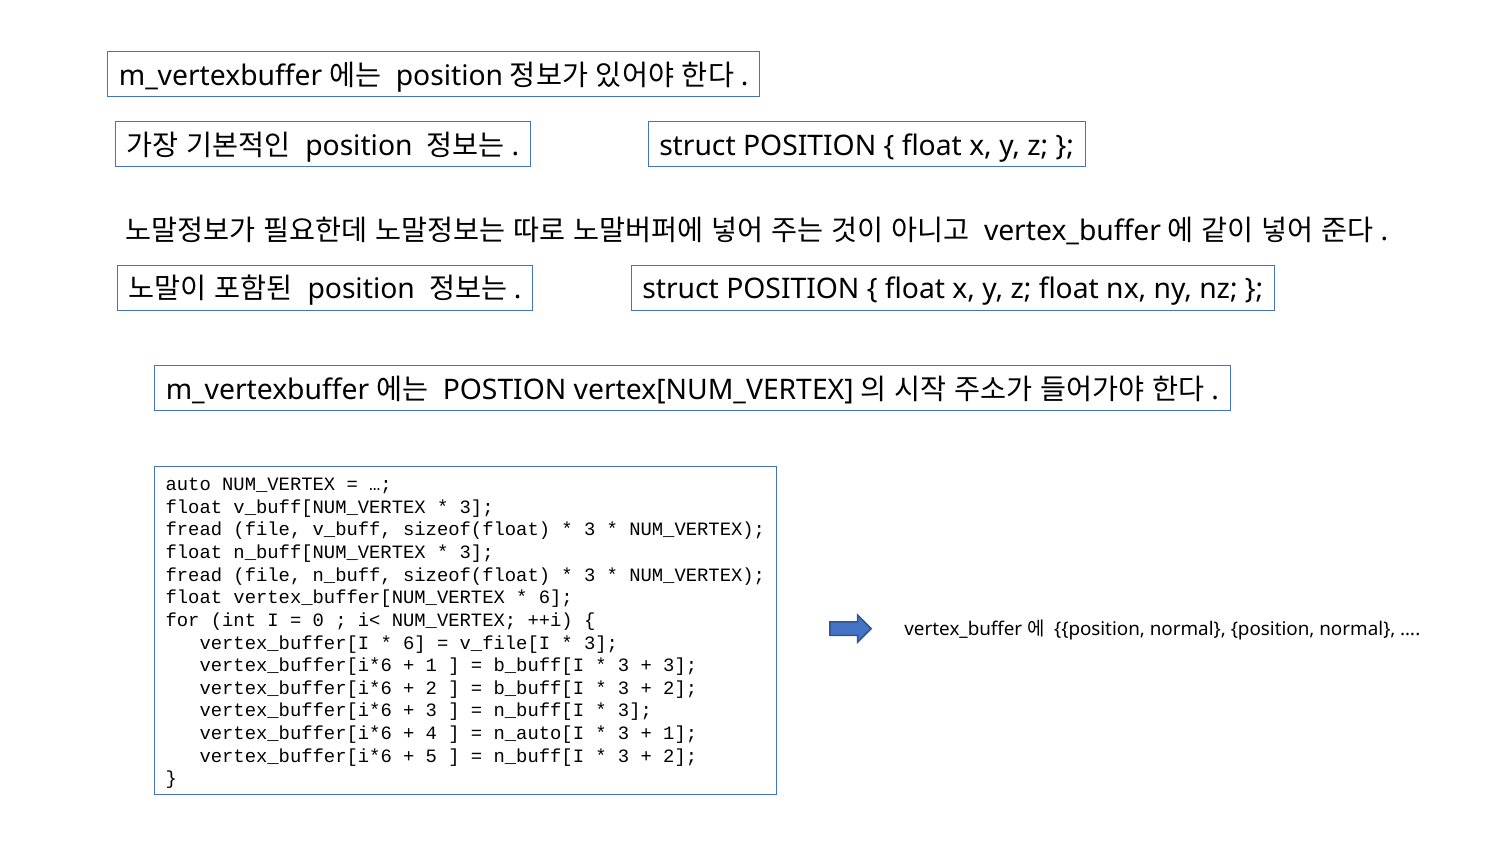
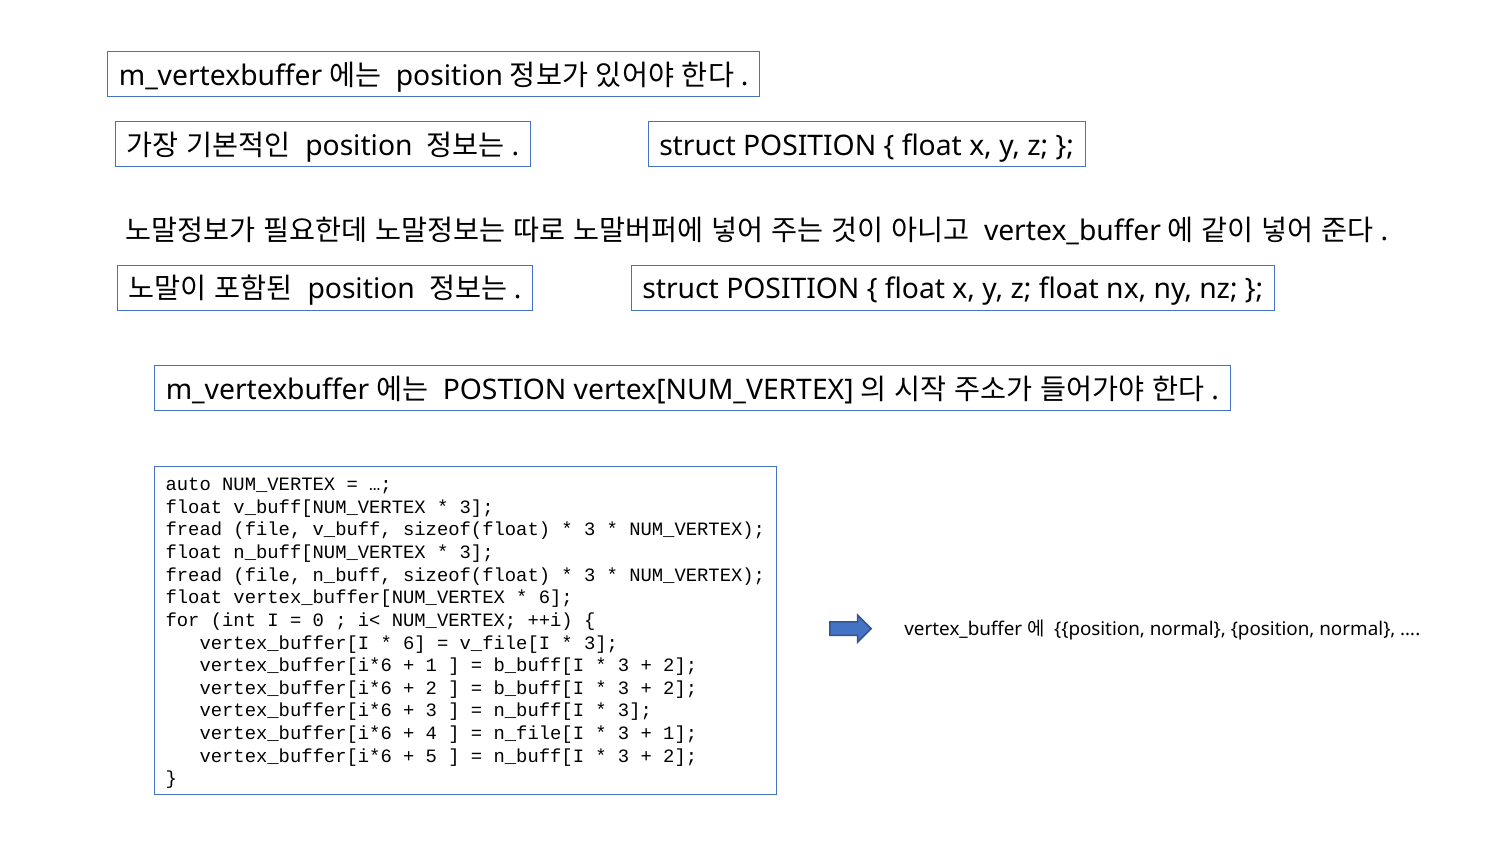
3: 3 -> 2 (680, 665)
n_auto[I: n_auto[I -> n_file[I (539, 733)
